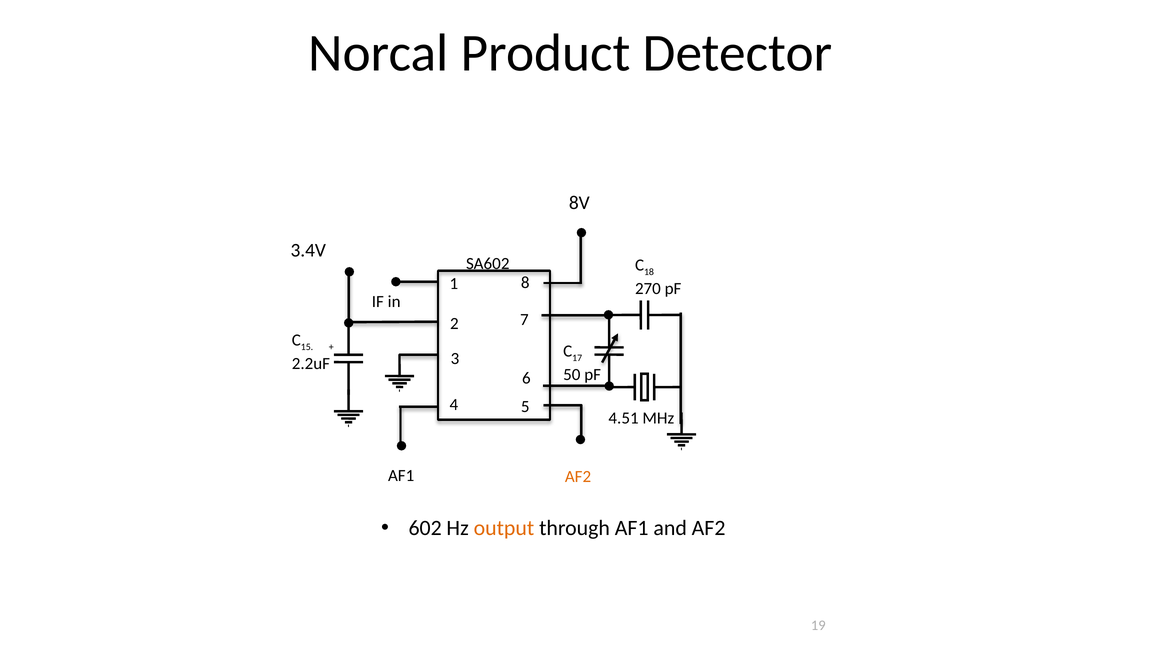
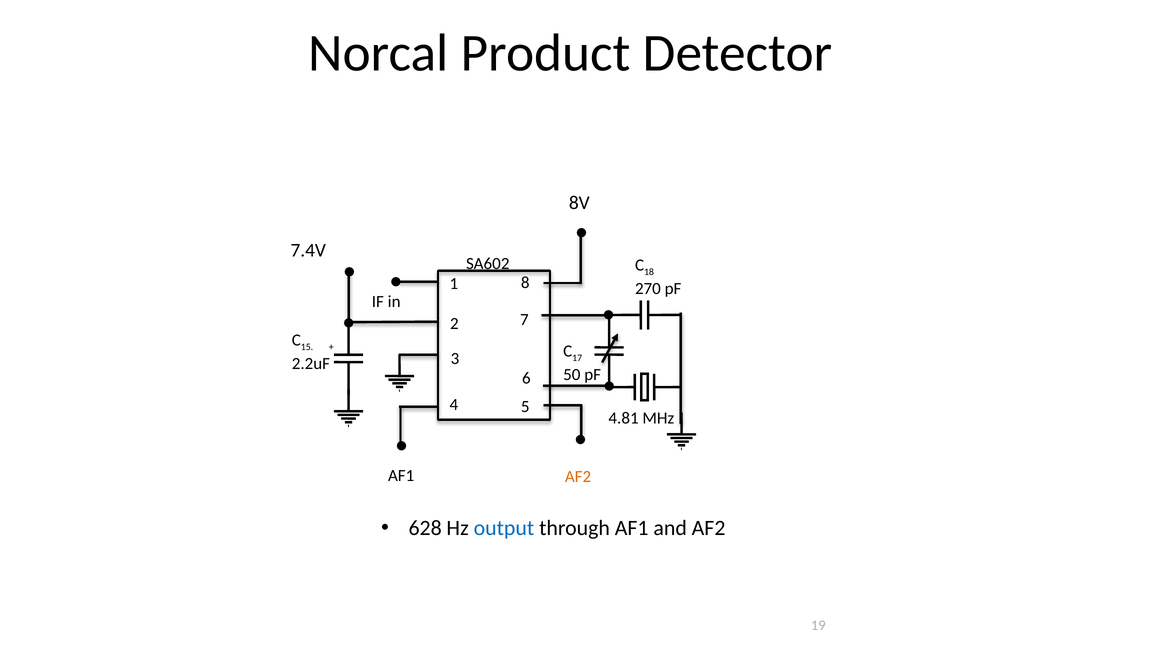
3.4V: 3.4V -> 7.4V (308, 250)
4.51: 4.51 -> 4.81 (624, 418)
602: 602 -> 628 (425, 529)
output colour: orange -> blue (504, 529)
